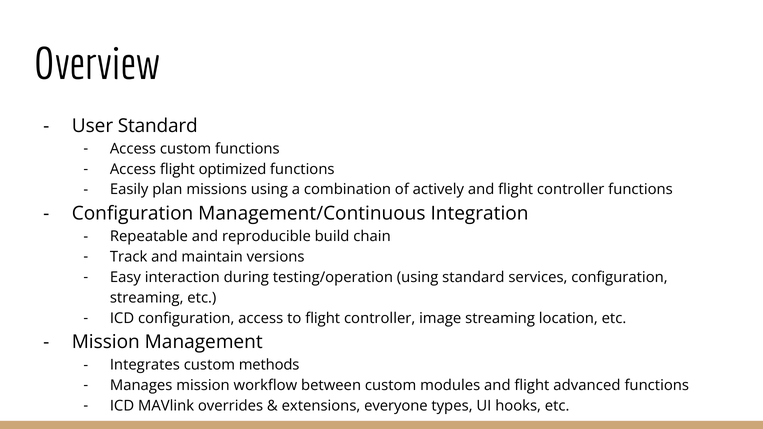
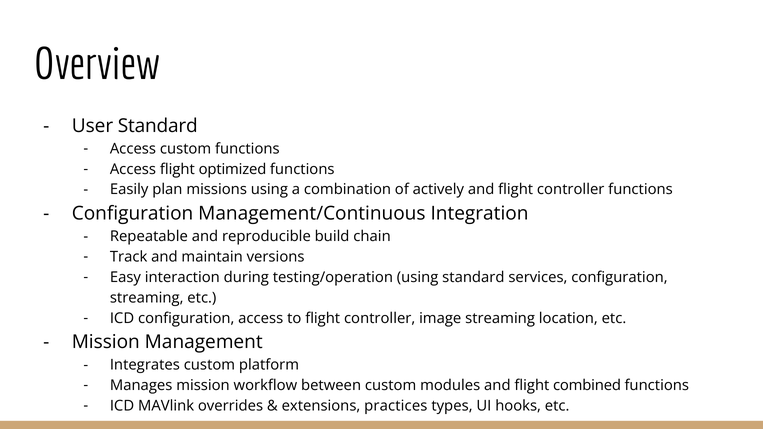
methods: methods -> platform (269, 365)
advanced: advanced -> combined (587, 385)
everyone: everyone -> practices (396, 406)
